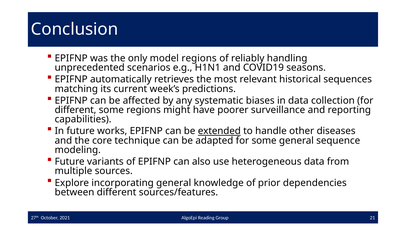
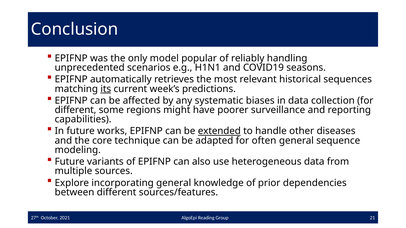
model regions: regions -> popular (199, 58)
its underline: none -> present (106, 89)
for some: some -> often (264, 141)
